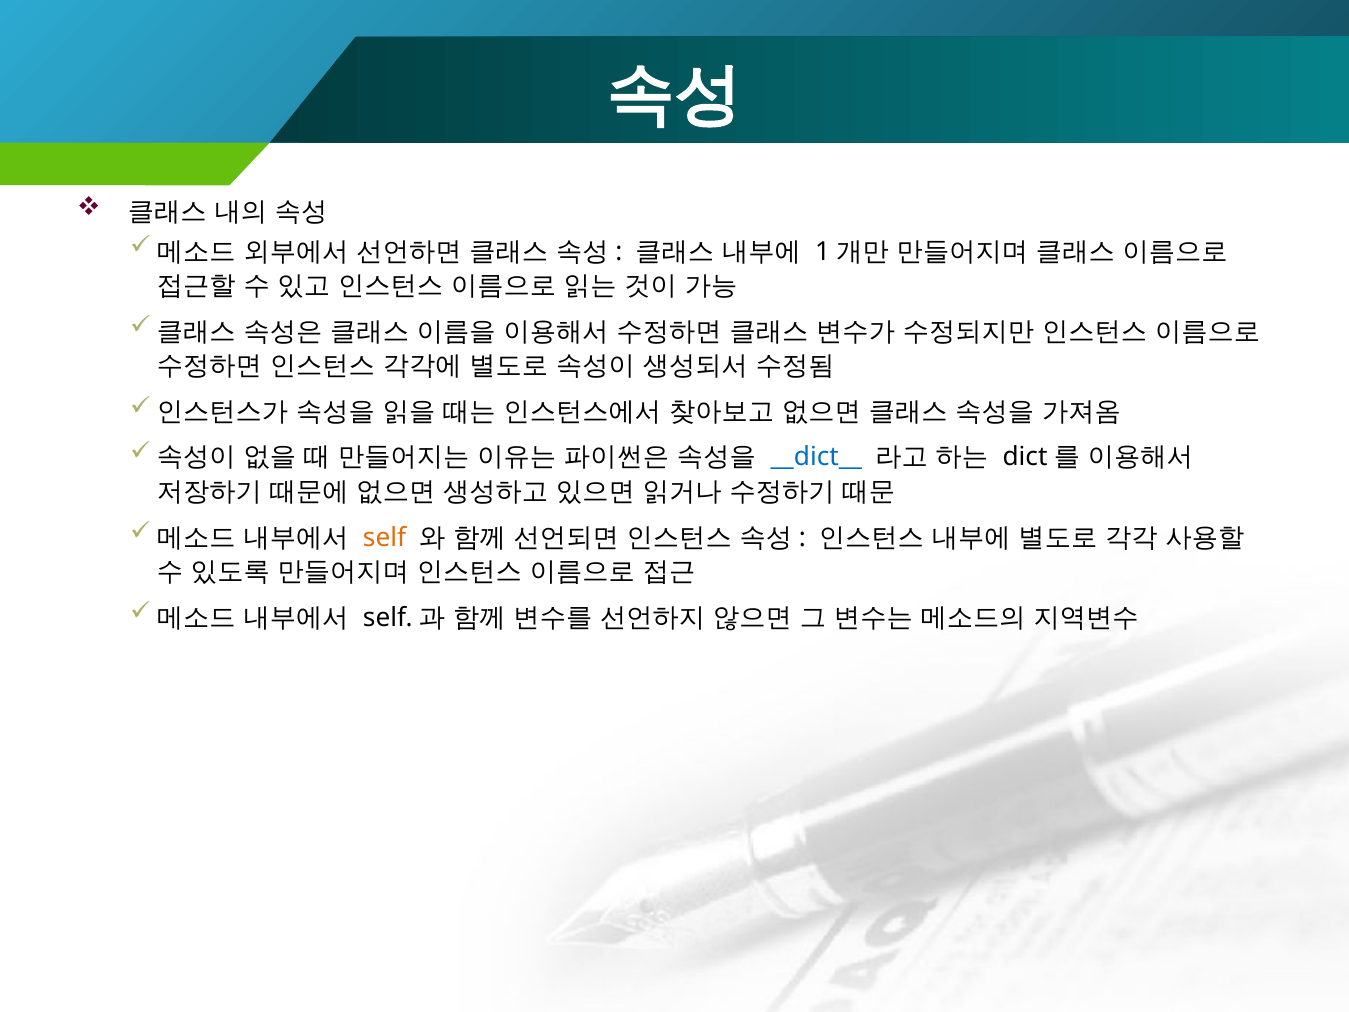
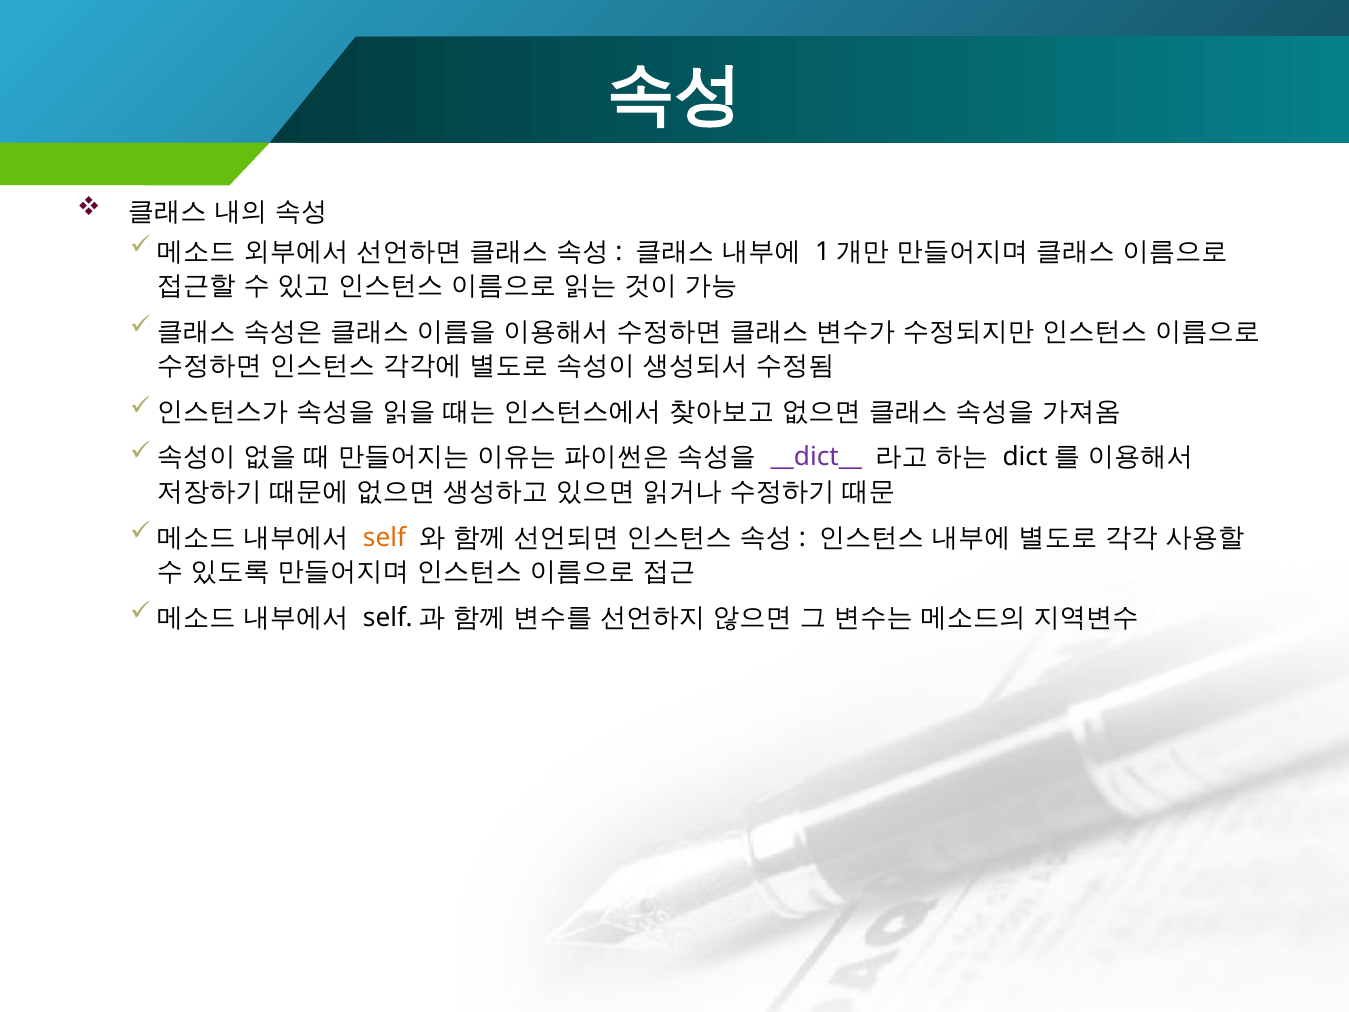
__dict__ colour: blue -> purple (816, 457)
